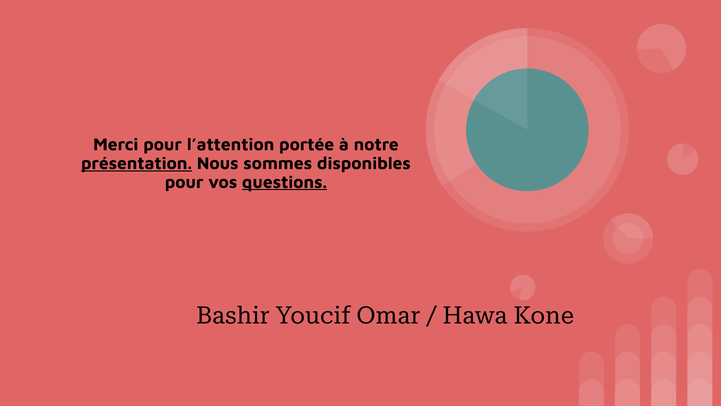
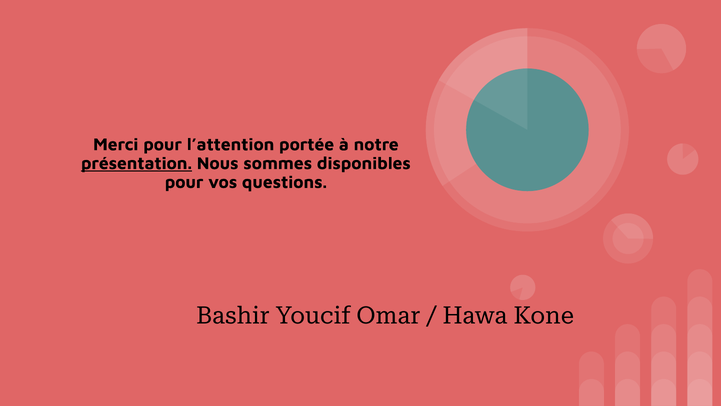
questions underline: present -> none (285, 182)
